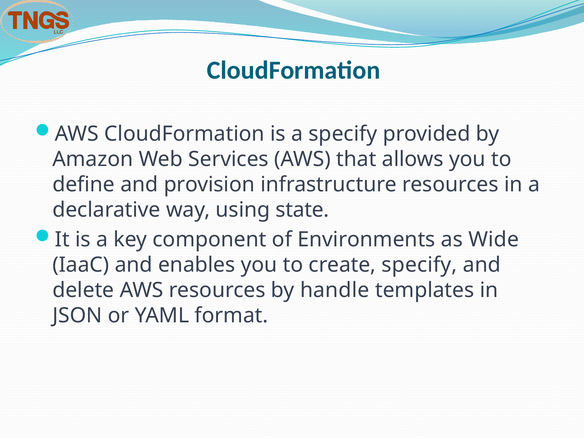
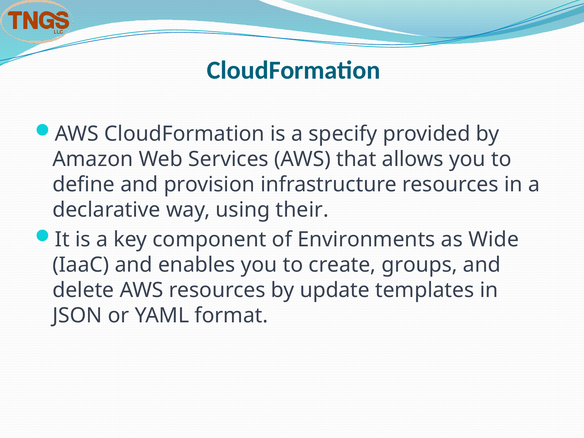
state: state -> their (302, 210)
create specify: specify -> groups (420, 265)
handle: handle -> update (335, 290)
